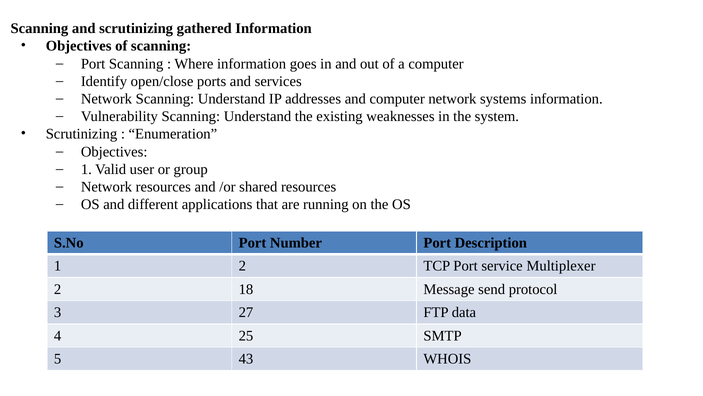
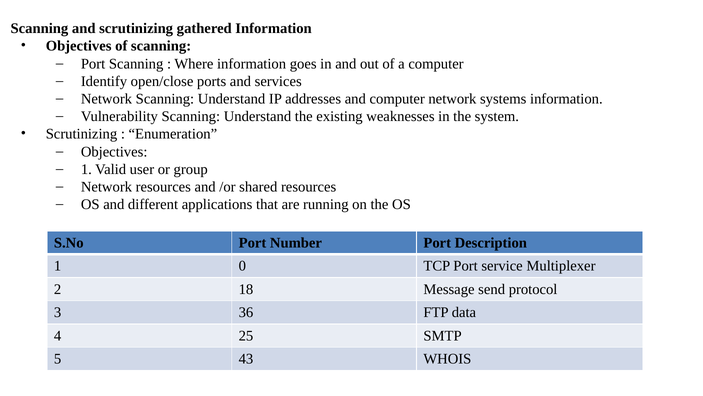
1 2: 2 -> 0 (242, 266)
27: 27 -> 36 (246, 312)
